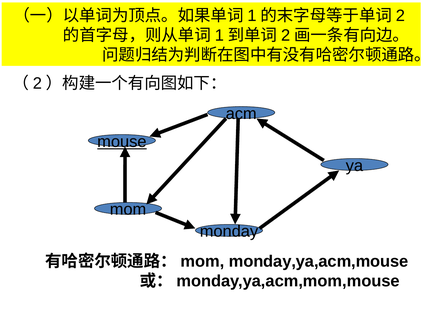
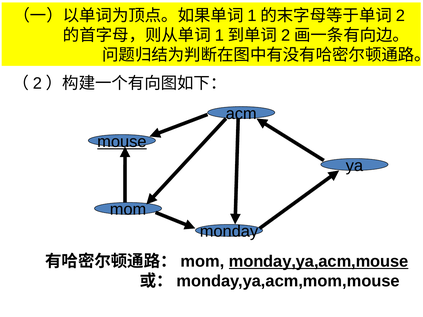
monday,ya,acm,mouse underline: none -> present (319, 262)
